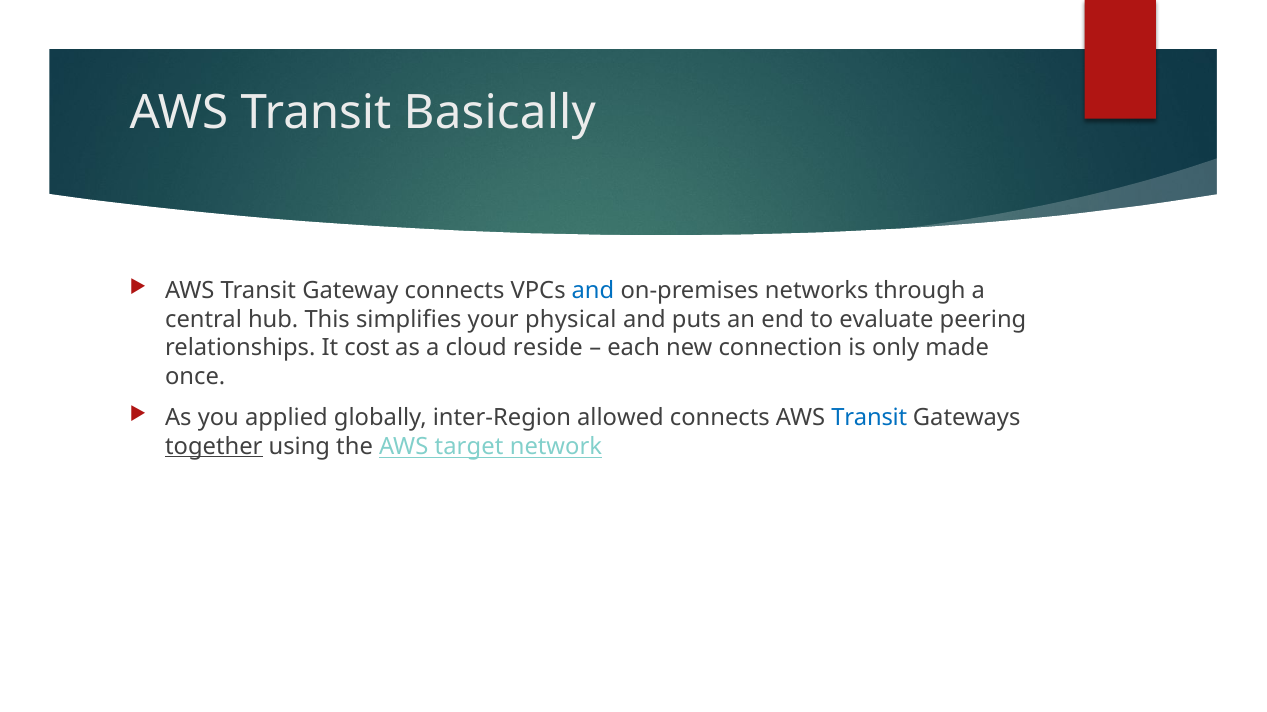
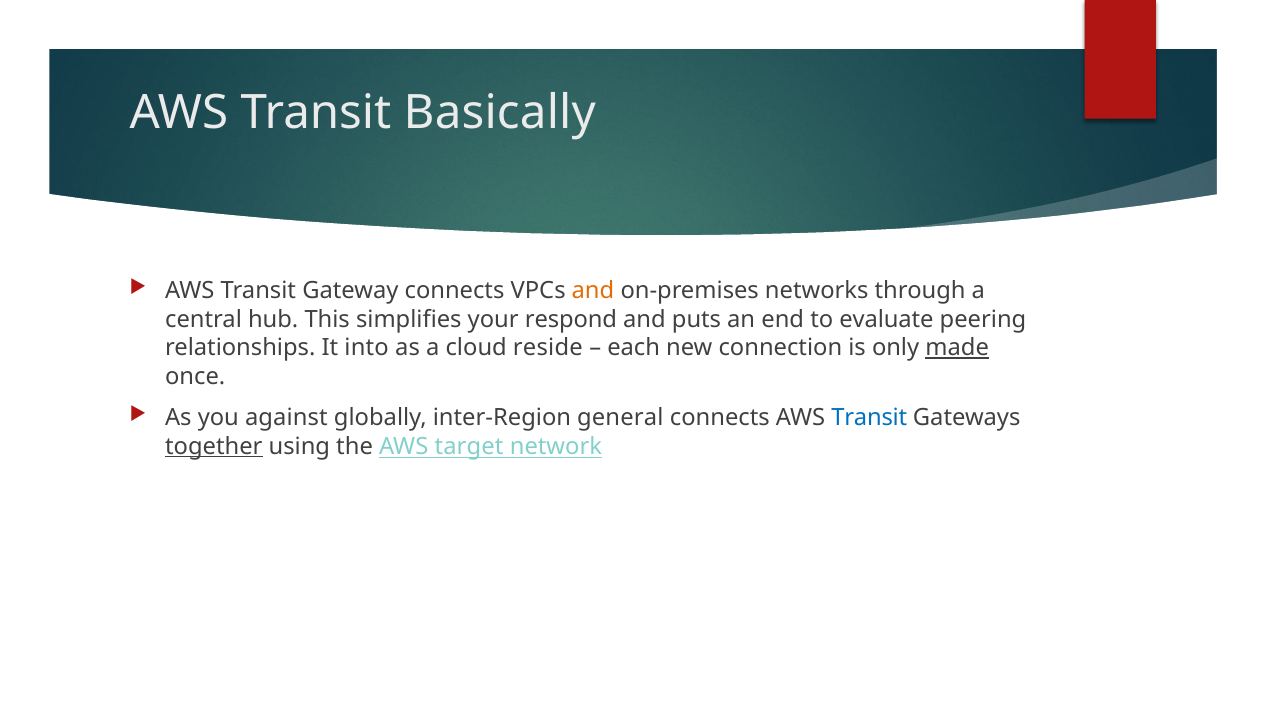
and colour: blue -> orange (593, 291)
physical: physical -> respond (571, 320)
cost: cost -> into (367, 348)
made underline: none -> present (957, 348)
applied: applied -> against (286, 418)
allowed: allowed -> general (620, 418)
